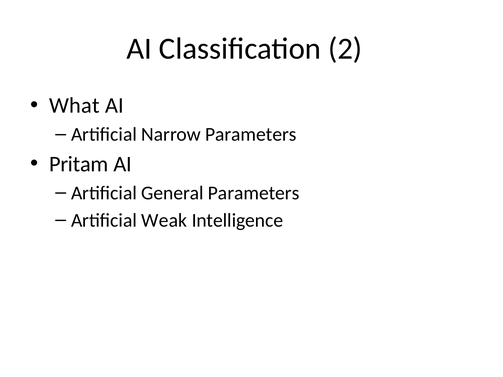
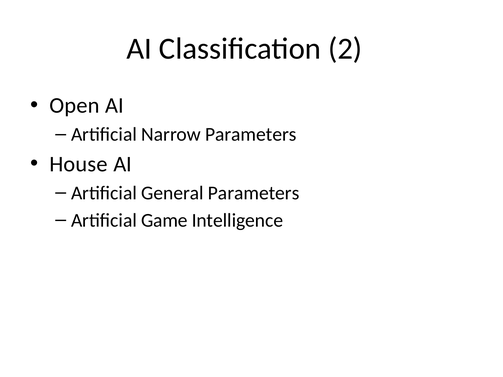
What: What -> Open (74, 106)
Pritam: Pritam -> House (79, 164)
Weak: Weak -> Game (164, 220)
